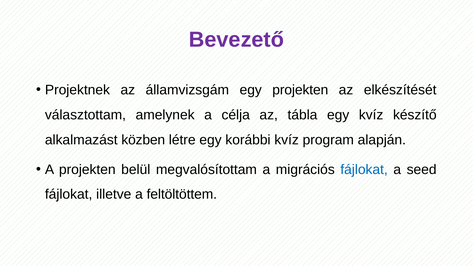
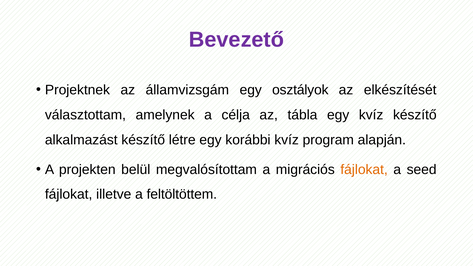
egy projekten: projekten -> osztályok (300, 90)
alkalmazást közben: közben -> készítő (143, 140)
fájlokat colour: blue -> orange (364, 170)
